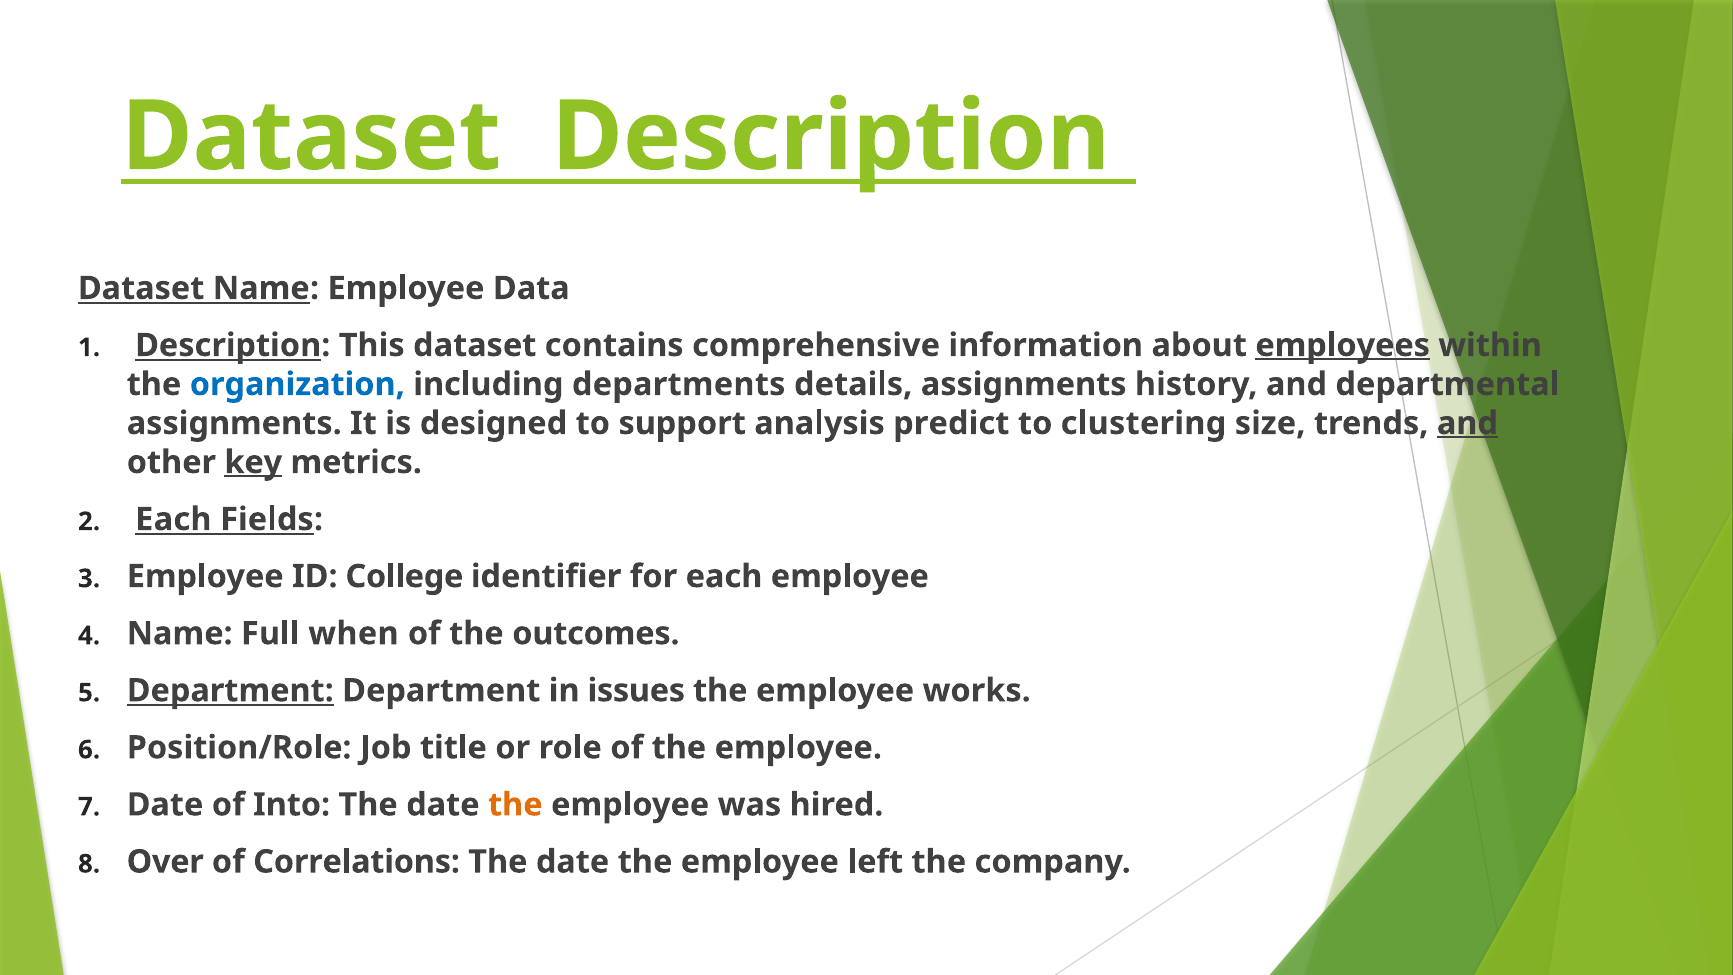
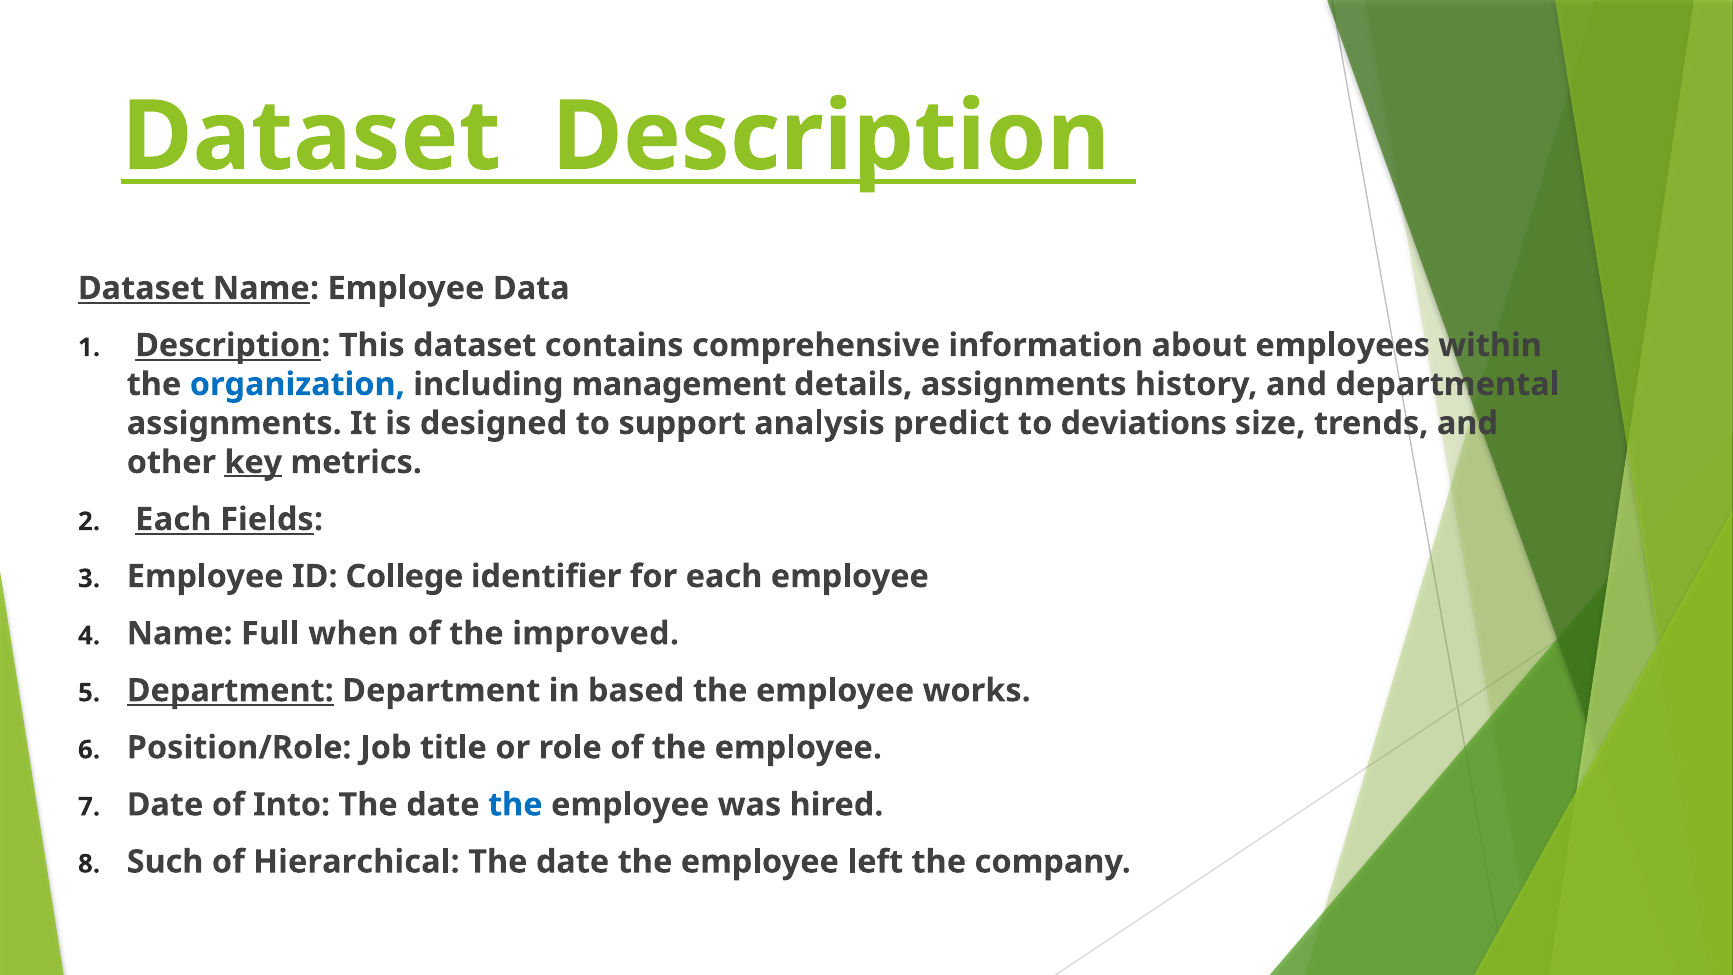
employees underline: present -> none (1343, 345)
departments: departments -> management (679, 384)
clustering: clustering -> deviations (1144, 423)
and underline: present -> none (1467, 423)
outcomes: outcomes -> improved (596, 633)
issues: issues -> based (636, 690)
the colour: orange -> blue (515, 805)
Over: Over -> Such (165, 862)
Correlations: Correlations -> Hierarchical (356, 862)
